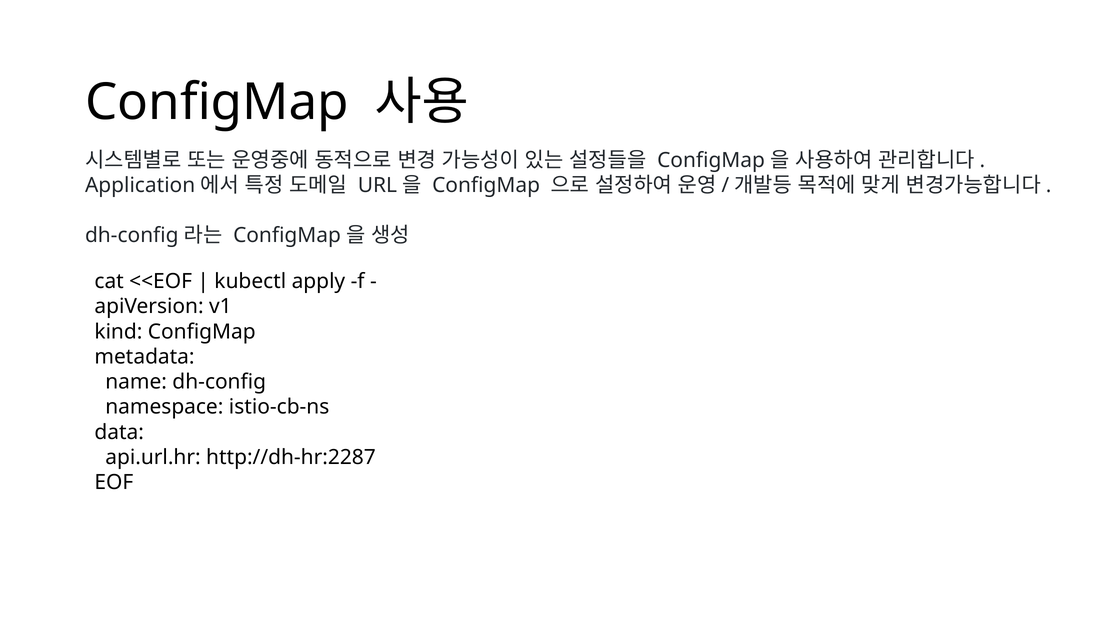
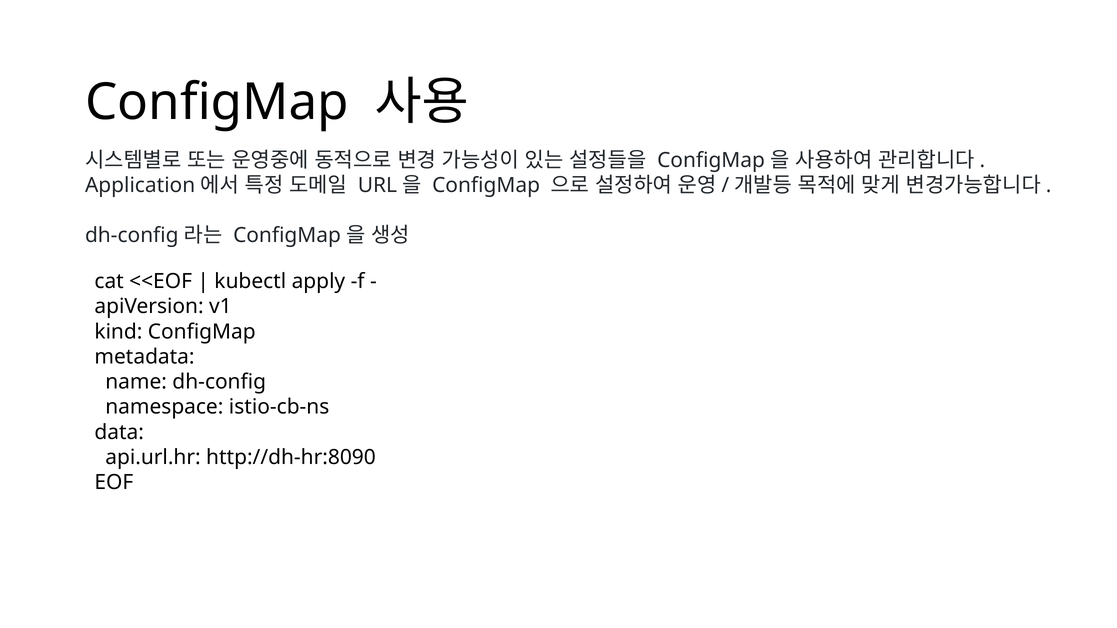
http://dh-hr:2287: http://dh-hr:2287 -> http://dh-hr:8090 (291, 458)
